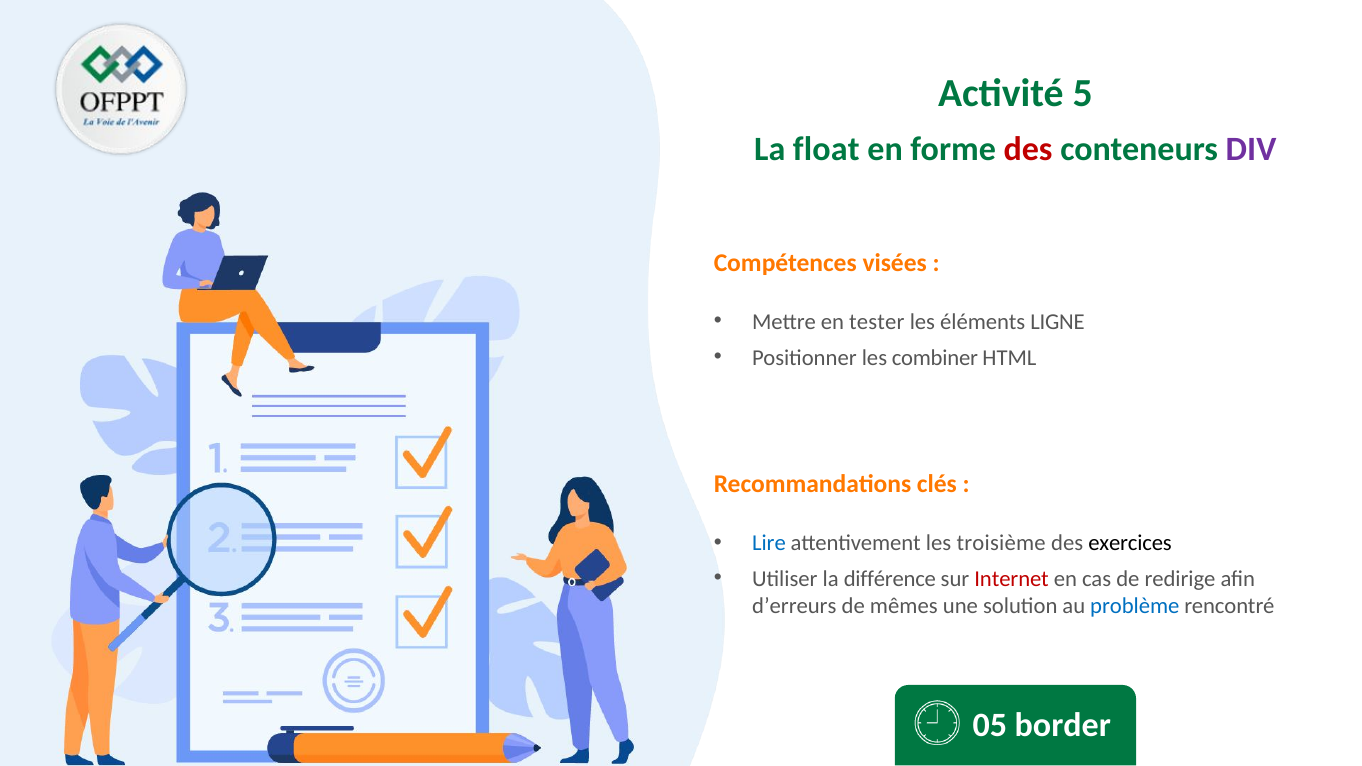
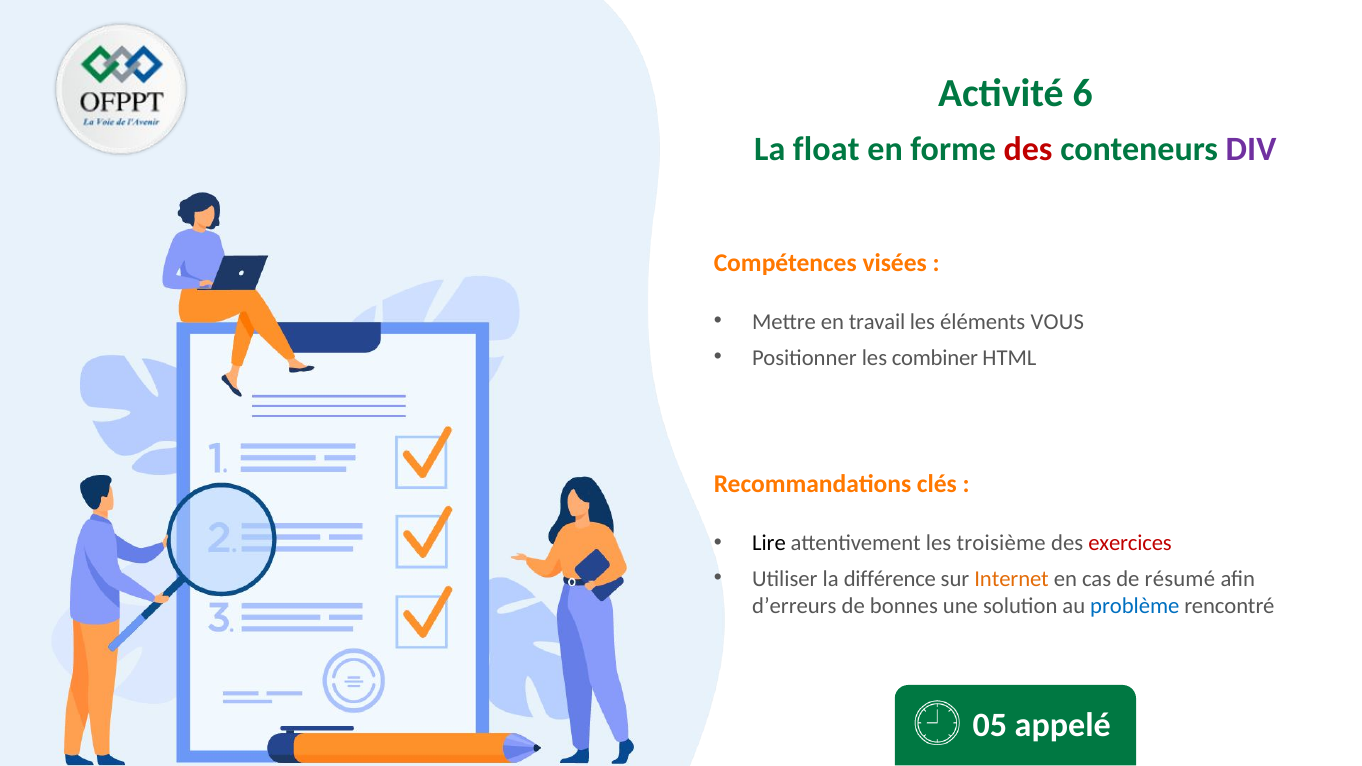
5: 5 -> 6 (1083, 93)
tester: tester -> travail (877, 322)
LIGNE: LIGNE -> VOUS (1057, 322)
Lire colour: blue -> black (769, 543)
exercices colour: black -> red (1130, 543)
Internet colour: red -> orange (1012, 579)
redirige: redirige -> résumé (1180, 579)
mêmes: mêmes -> bonnes (904, 606)
border: border -> appelé (1063, 725)
